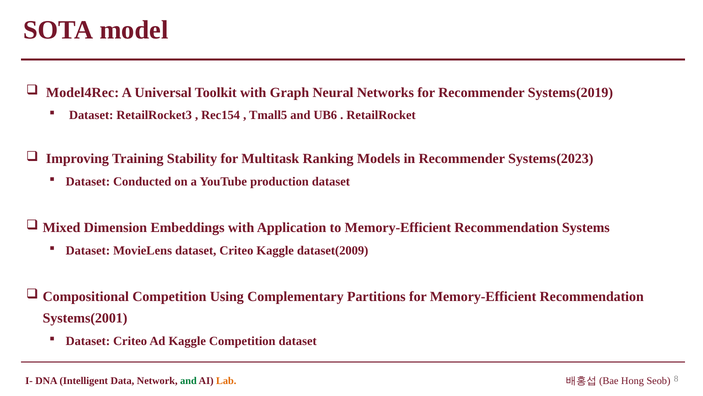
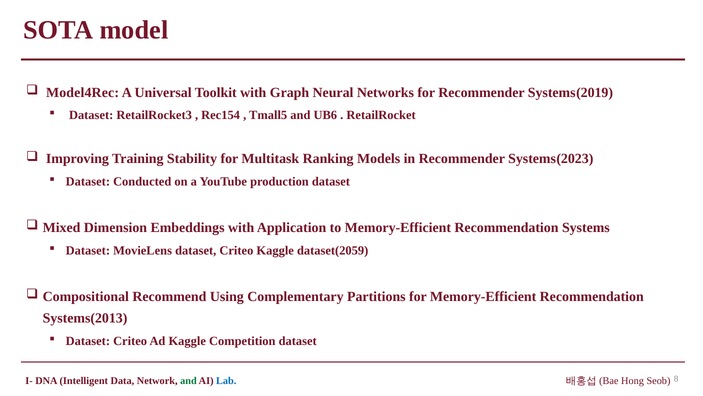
dataset(2009: dataset(2009 -> dataset(2059 (333, 250)
Compositional Competition: Competition -> Recommend (169, 296)
Systems(2001: Systems(2001 -> Systems(2013 (85, 318)
Lab colour: orange -> blue (226, 380)
